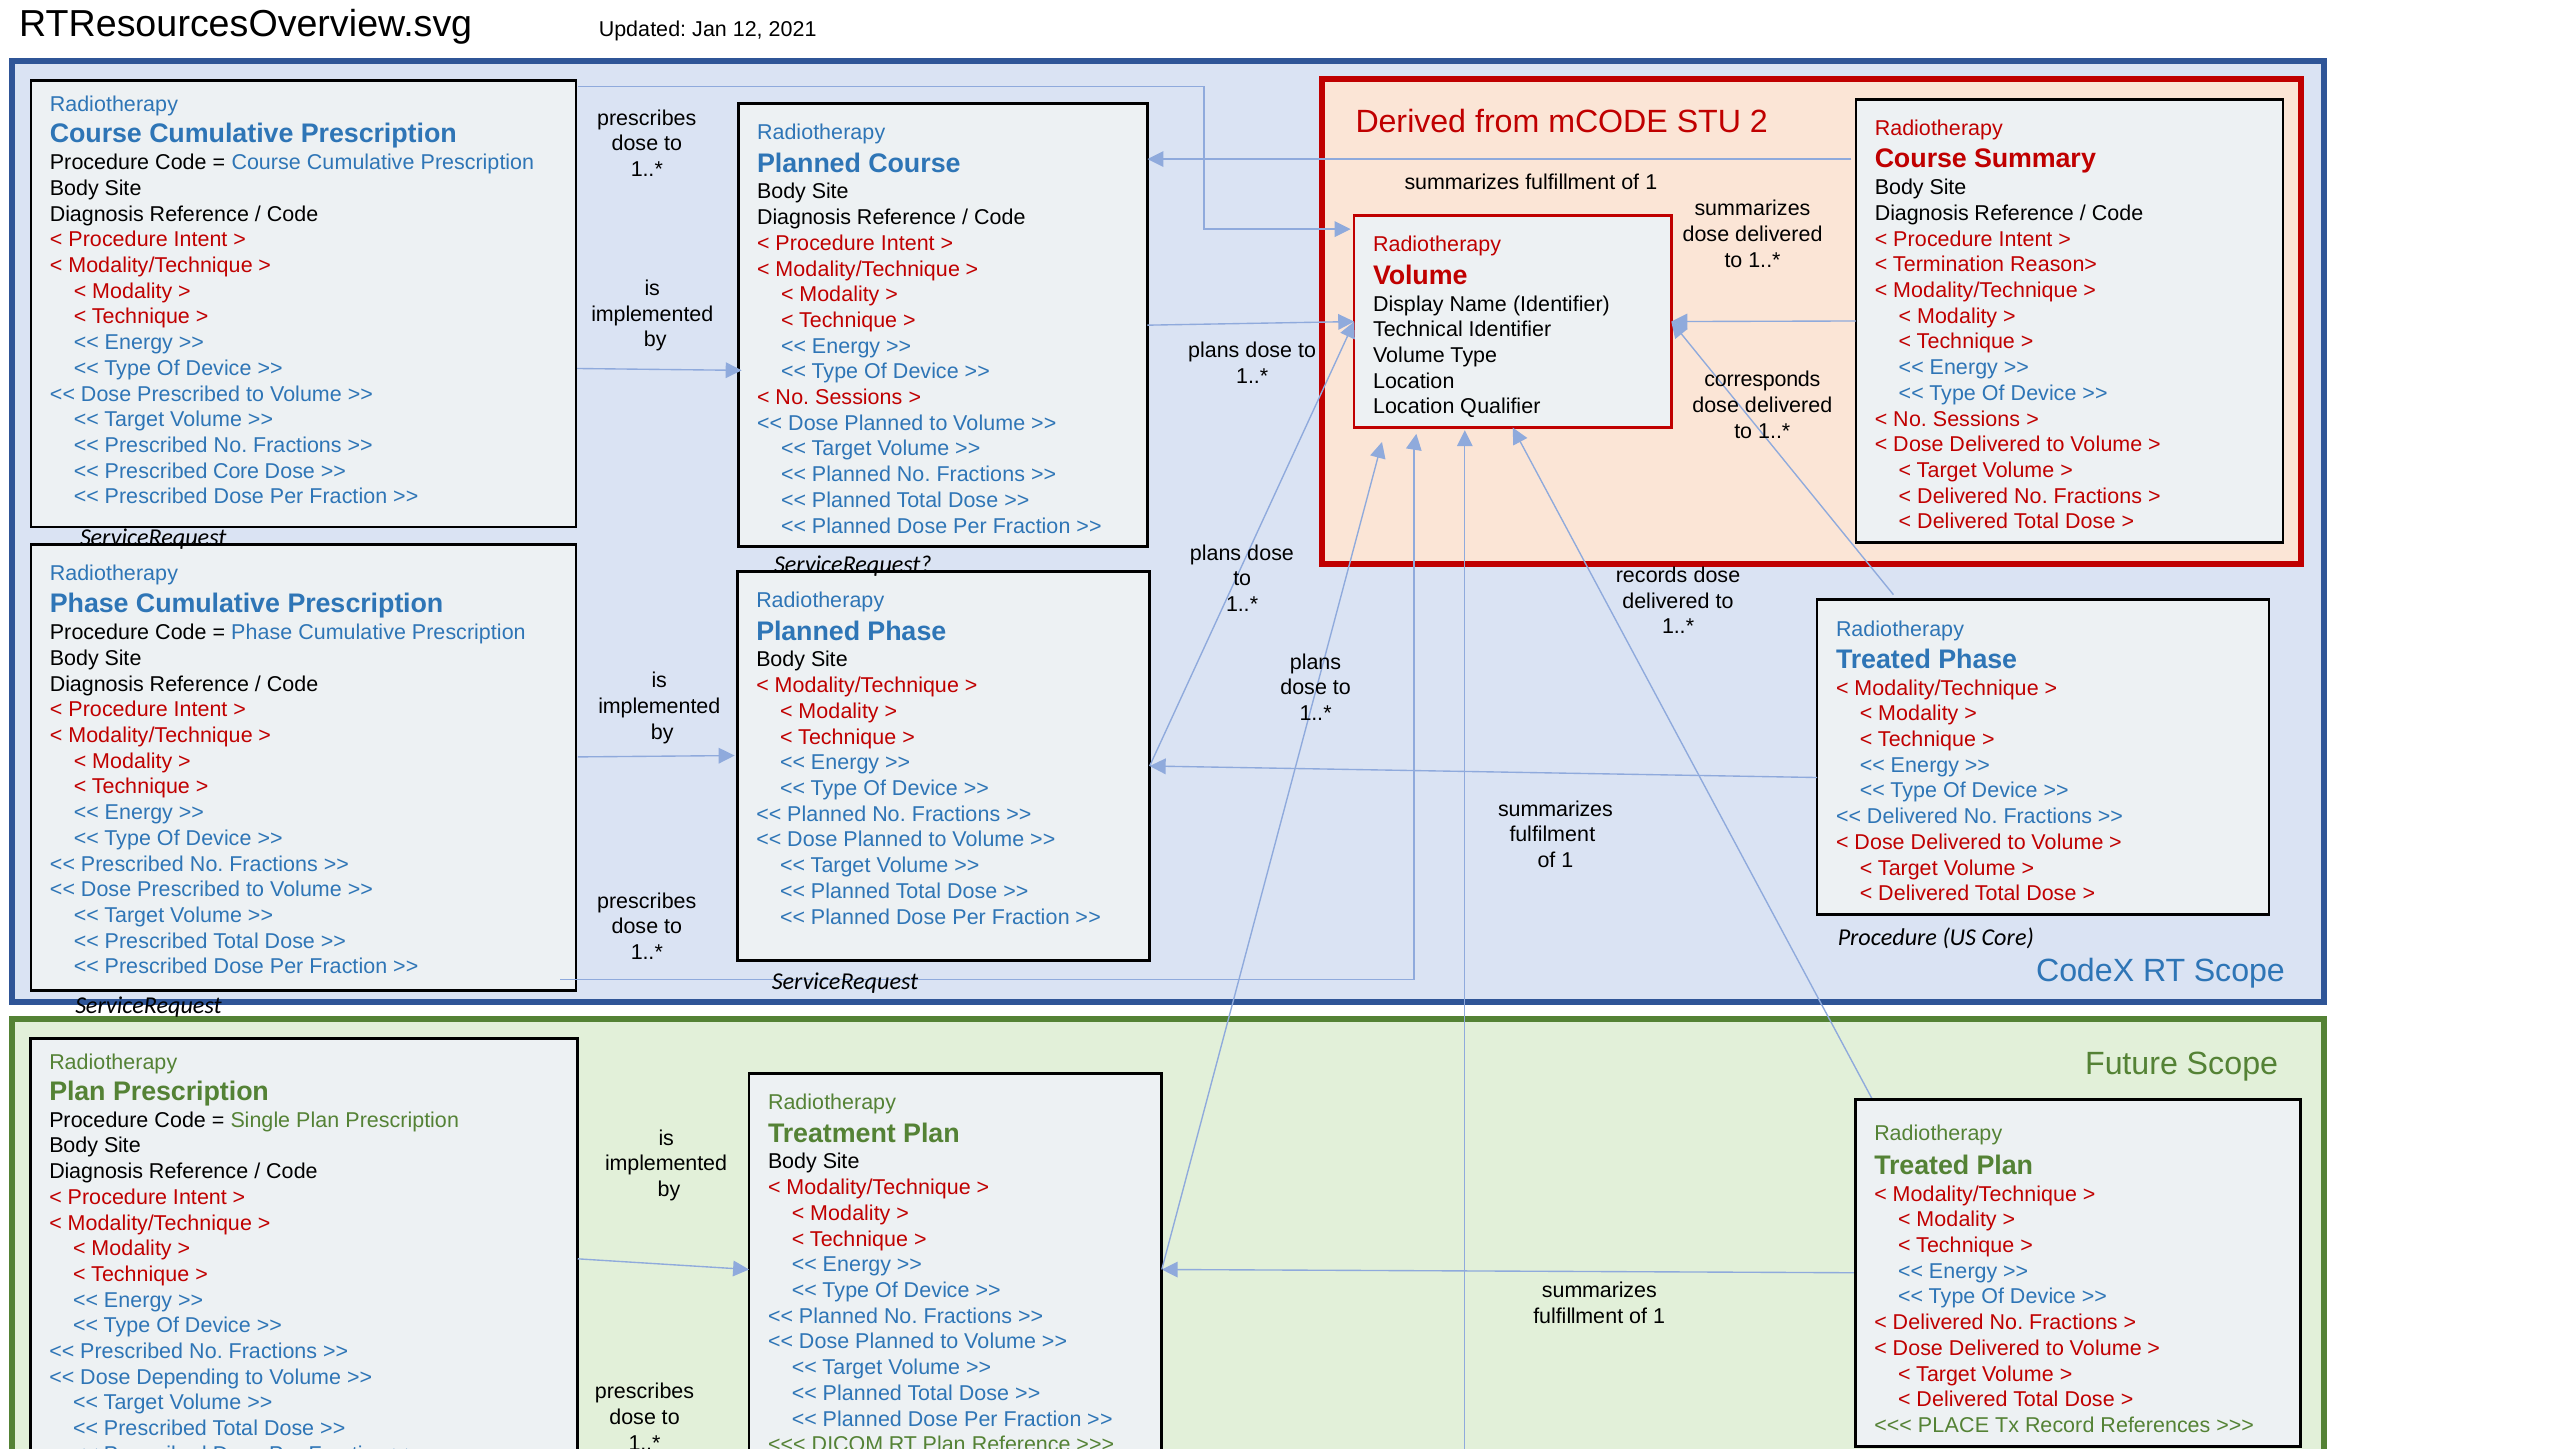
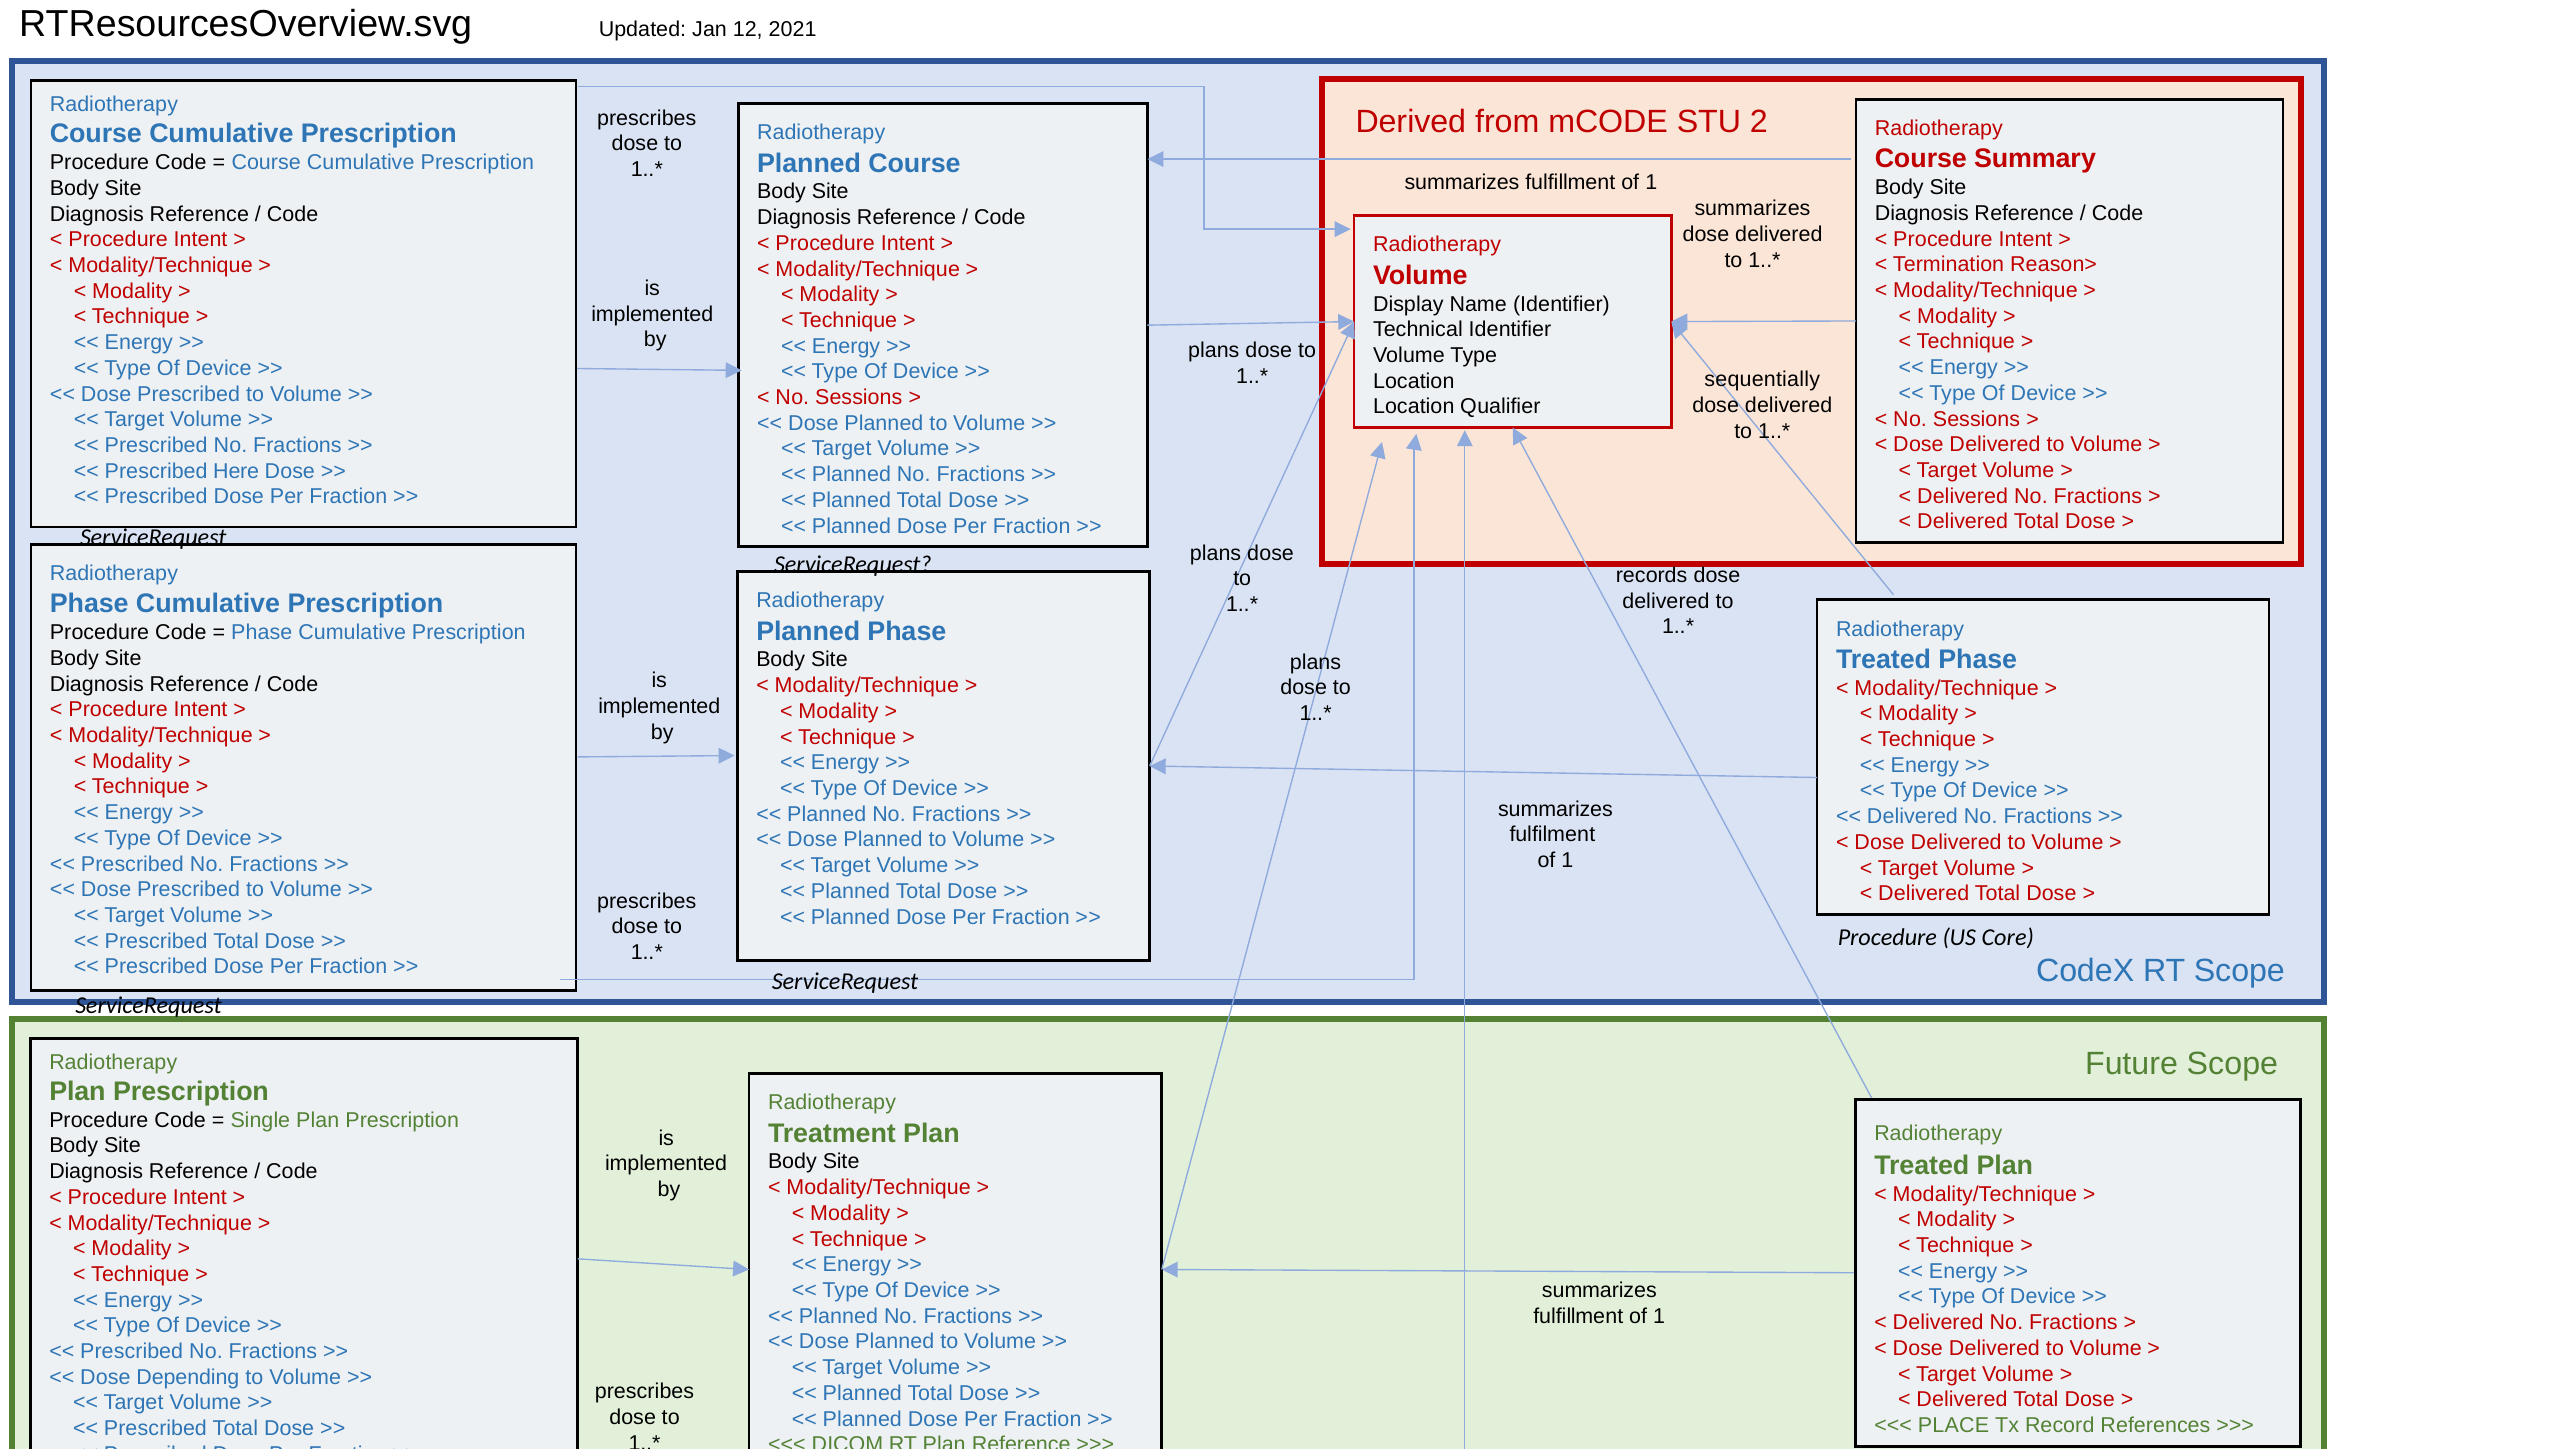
corresponds: corresponds -> sequentially (1762, 380)
Prescribed Core: Core -> Here (236, 471)
